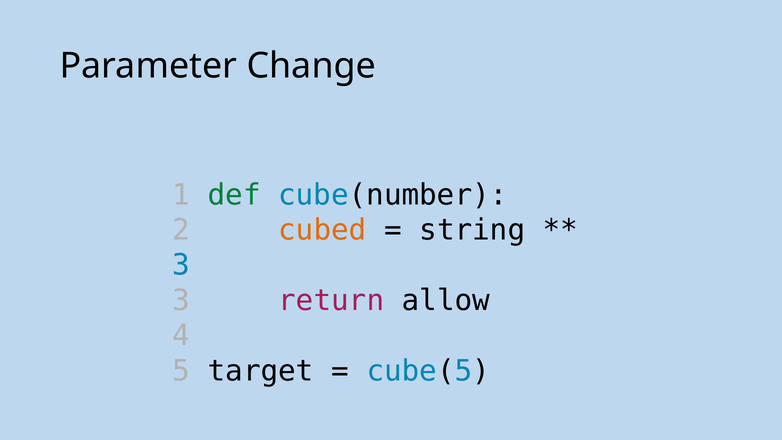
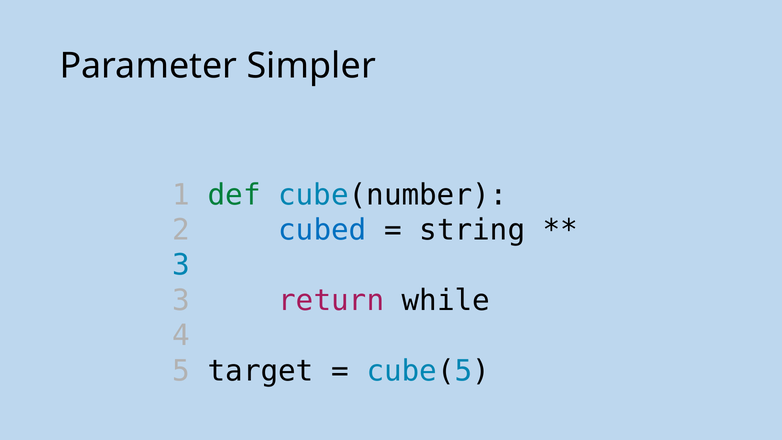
Change: Change -> Simpler (311, 66)
cubed colour: orange -> blue (322, 230)
allow: allow -> while (446, 300)
